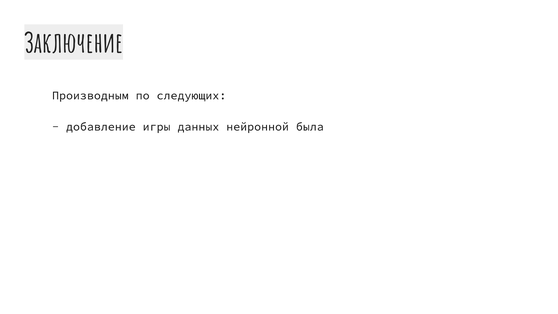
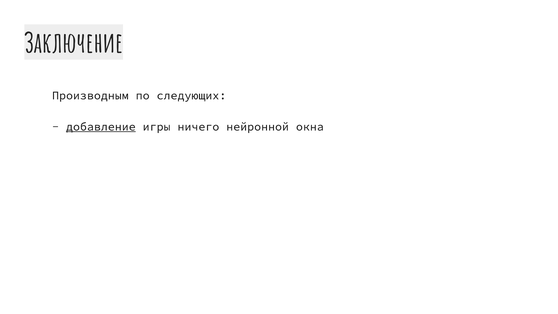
добавление underline: none -> present (101, 127)
данных: данных -> ничего (198, 127)
была: была -> окна (310, 127)
